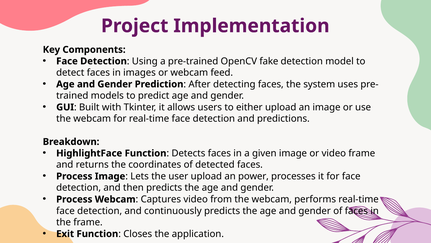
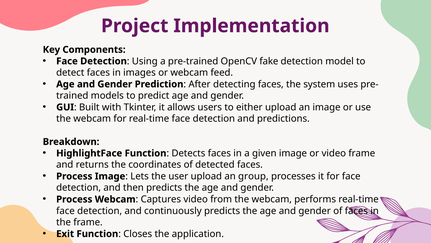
power: power -> group (253, 176)
